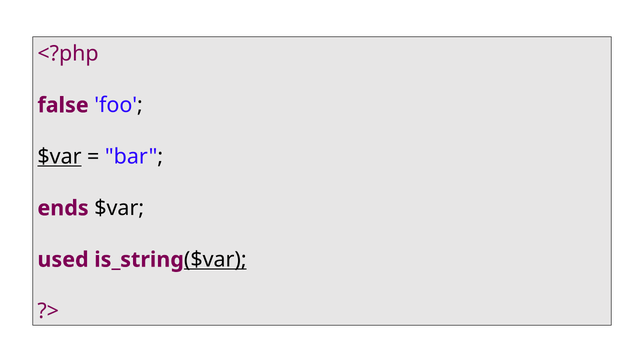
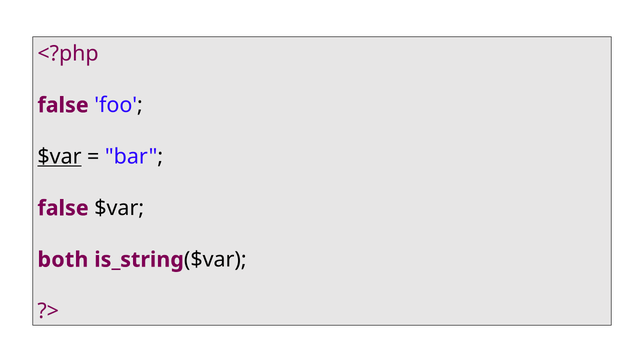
ends: ends -> false (63, 208)
used: used -> both (63, 260)
$var underline: present -> none (215, 260)
